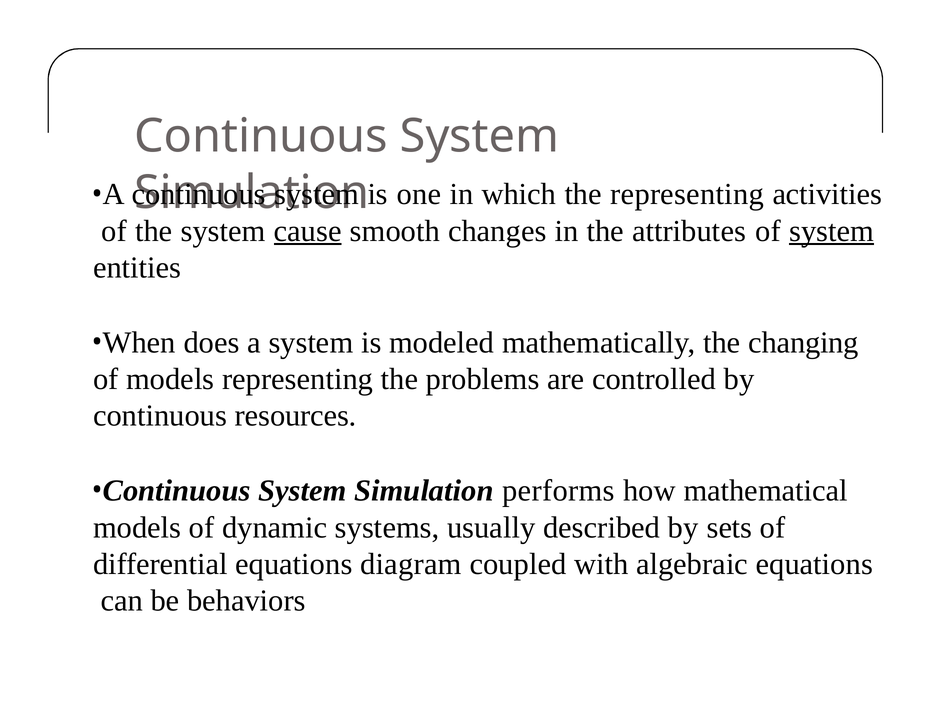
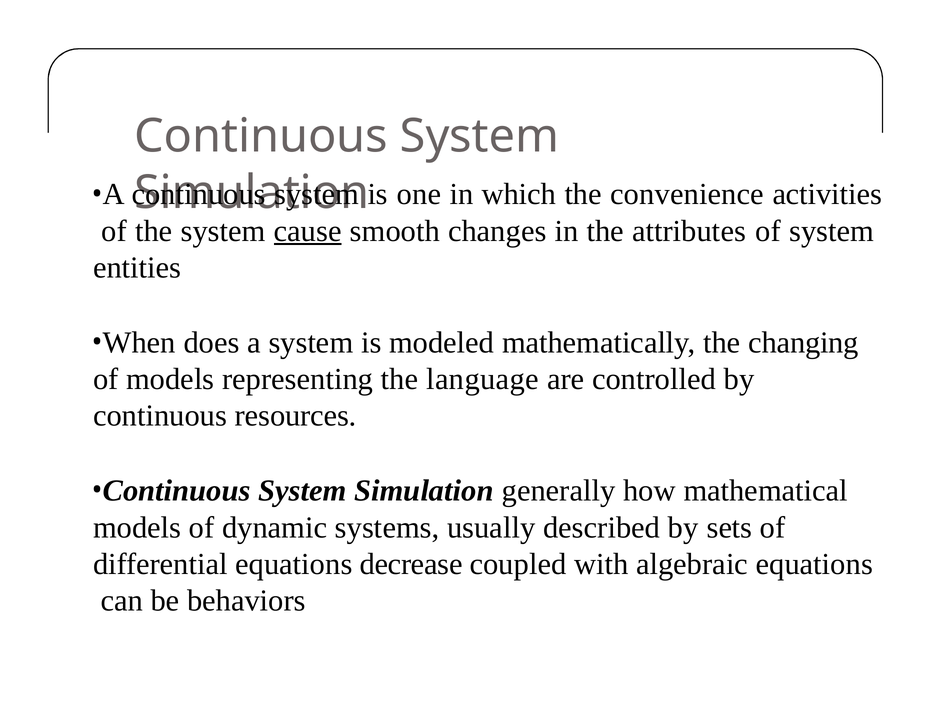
the representing: representing -> convenience (687, 195)
system underline: present -> none (832, 231)
problems: problems -> language (483, 379)
performs: performs -> generally (559, 491)
diagram: diagram -> decrease (411, 564)
